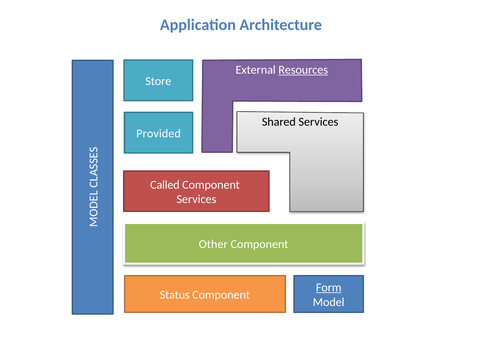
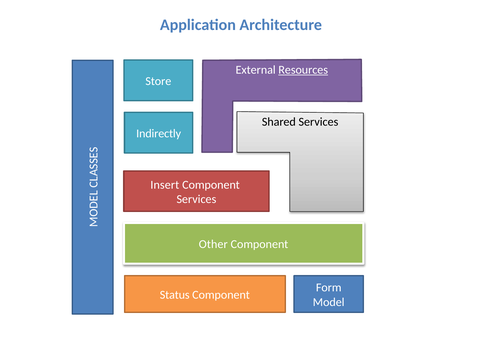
Provided: Provided -> Indirectly (159, 134)
Called: Called -> Insert (165, 185)
Form underline: present -> none (329, 288)
